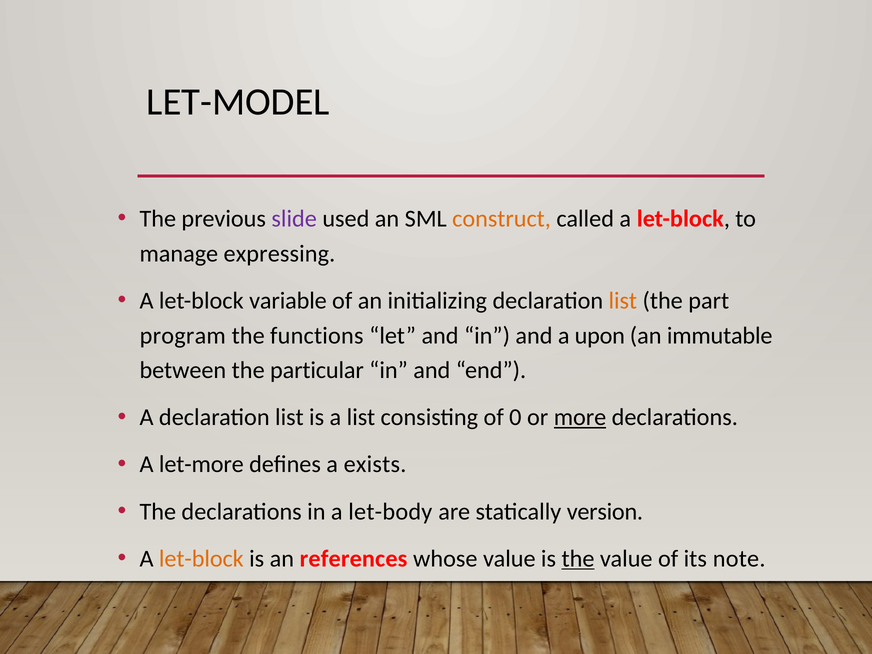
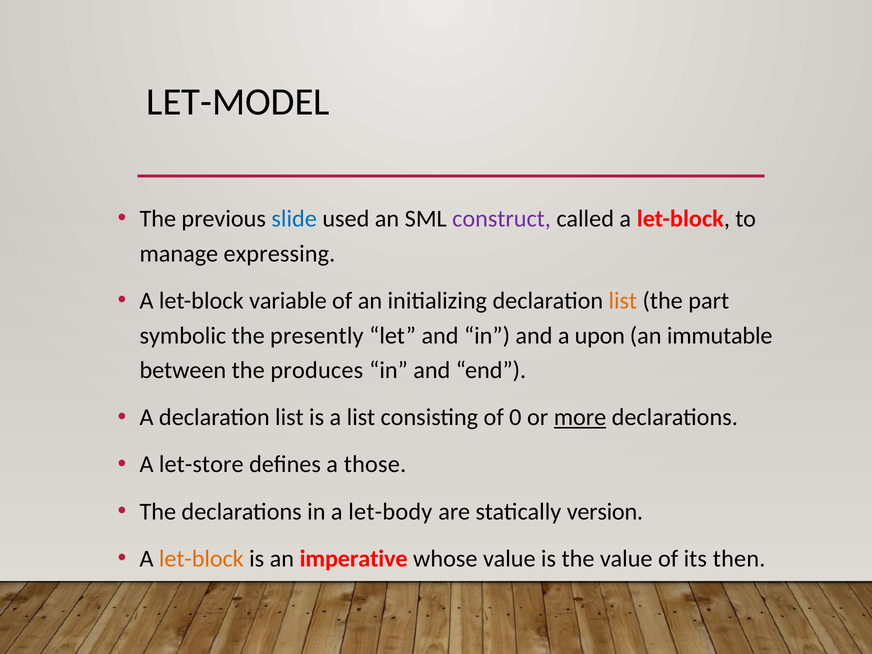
slide colour: purple -> blue (294, 219)
construct colour: orange -> purple (502, 219)
program: program -> symbolic (183, 336)
functions: functions -> presently (317, 336)
particular: particular -> produces (317, 370)
let-more: let-more -> let-store (201, 464)
exists: exists -> those (375, 464)
references: references -> imperative (354, 559)
the underline: present -> none (578, 559)
note: note -> then (739, 559)
